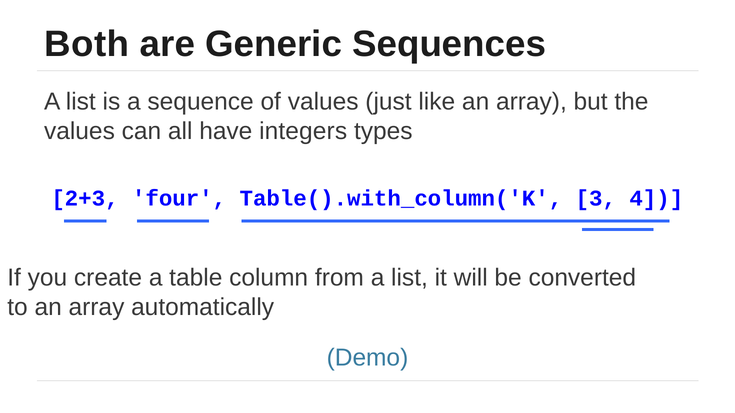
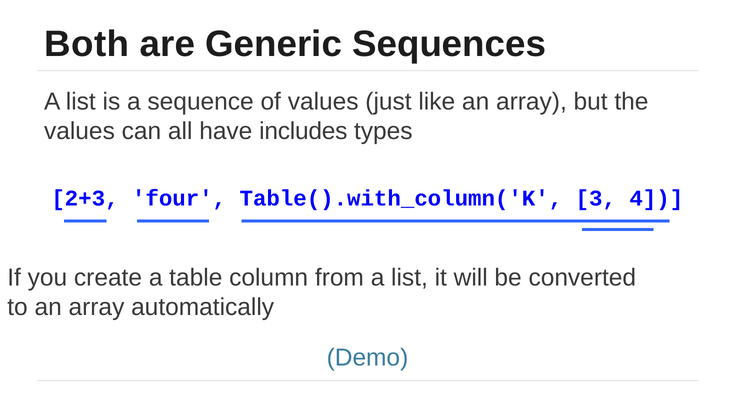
integers: integers -> includes (303, 131)
